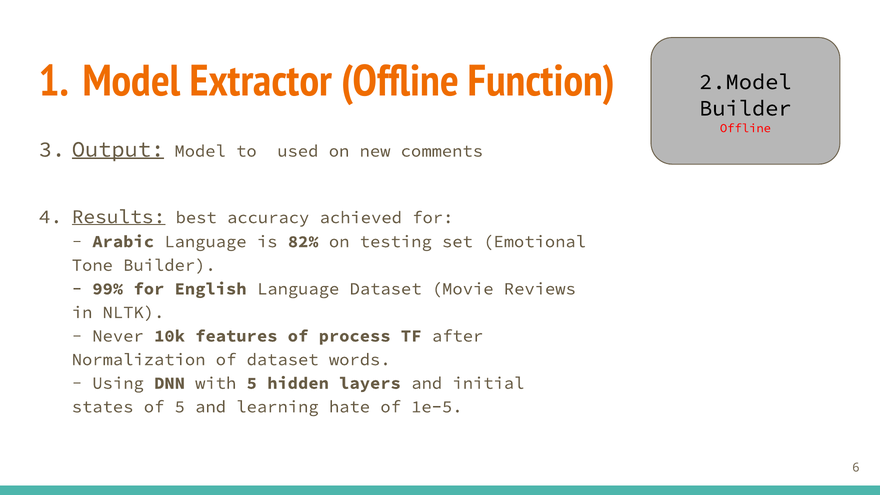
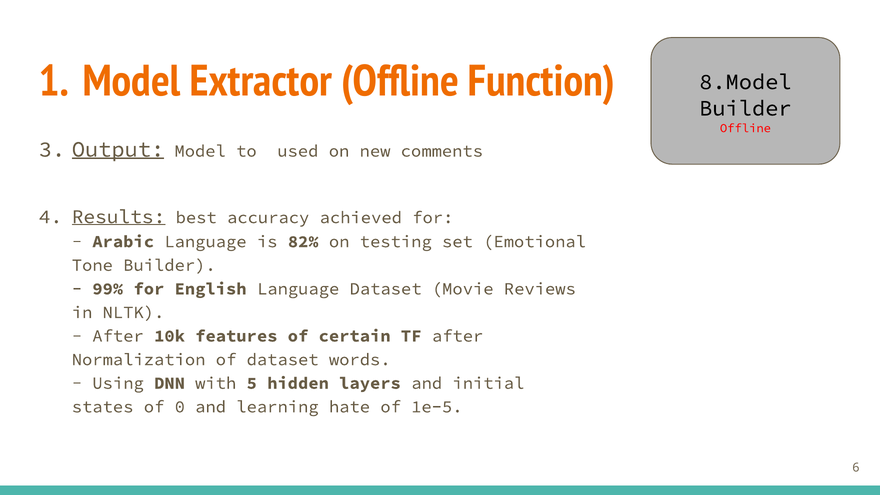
2.Model: 2.Model -> 8.Model (745, 82)
Never: Never -> After (118, 336)
process: process -> certain (355, 336)
of 5: 5 -> 0 (180, 407)
